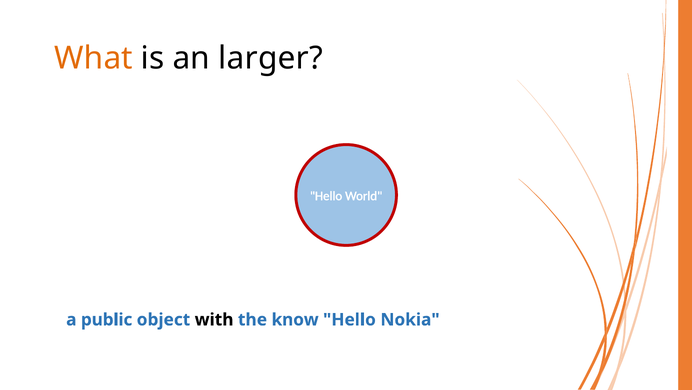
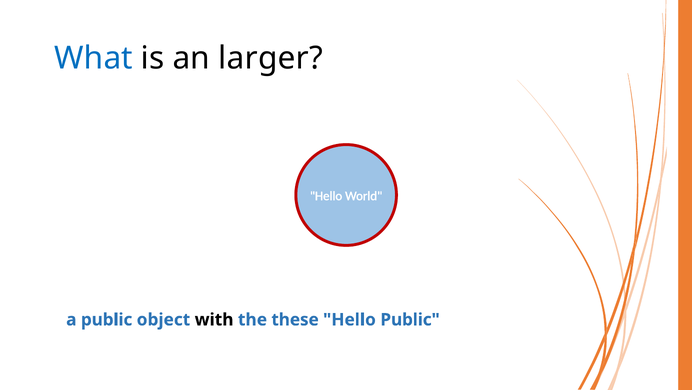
What colour: orange -> blue (94, 58)
know: know -> these (295, 319)
Hello Nokia: Nokia -> Public (410, 319)
